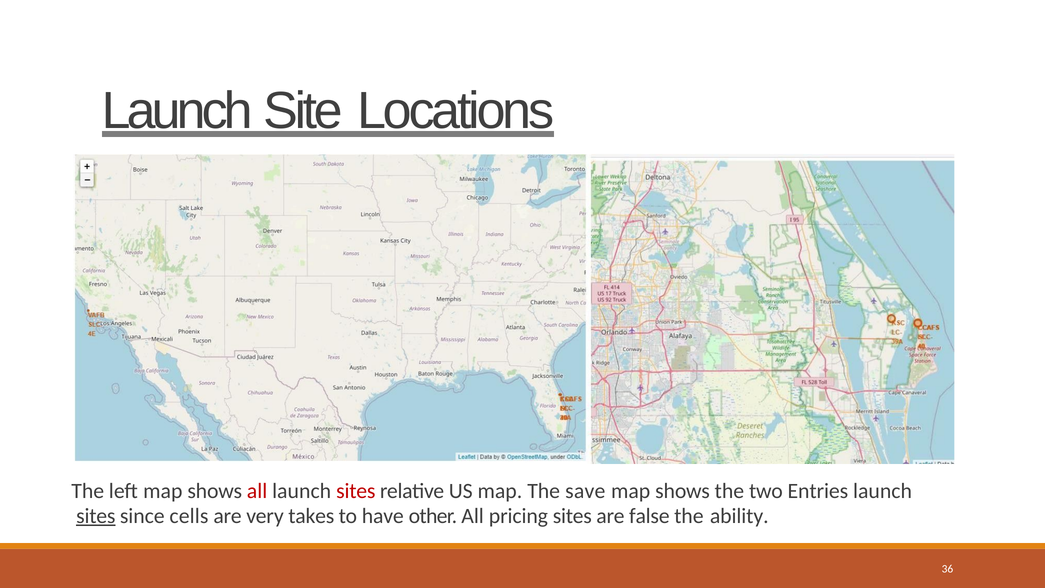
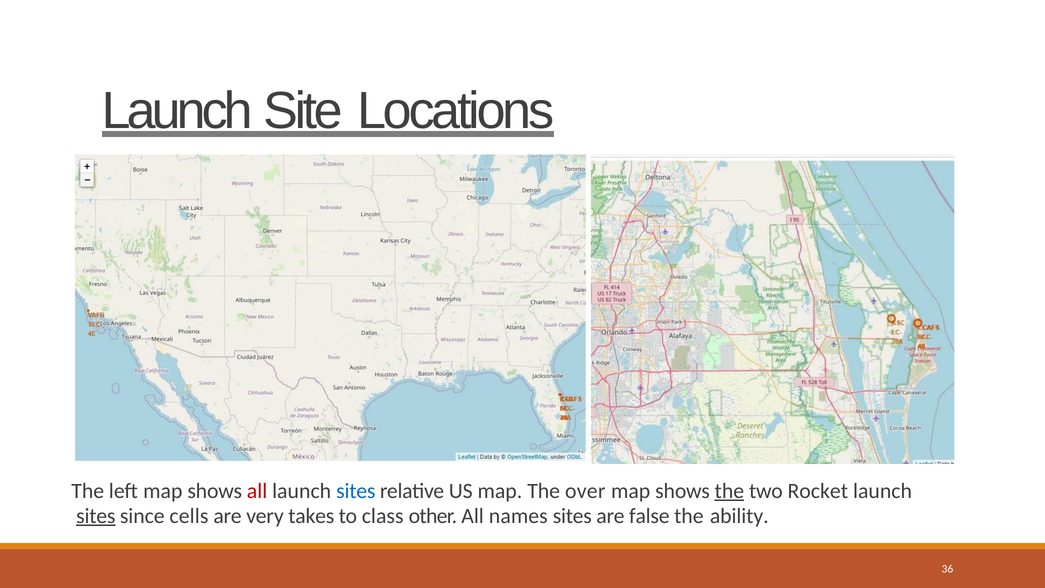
sites colour: red -> blue (356, 491)
save: save -> over (585, 491)
the underline: none -> present (729, 491)
Entries: Entries -> Rocket (818, 491)
have: have -> class (383, 516)
pricing: pricing -> names (518, 516)
